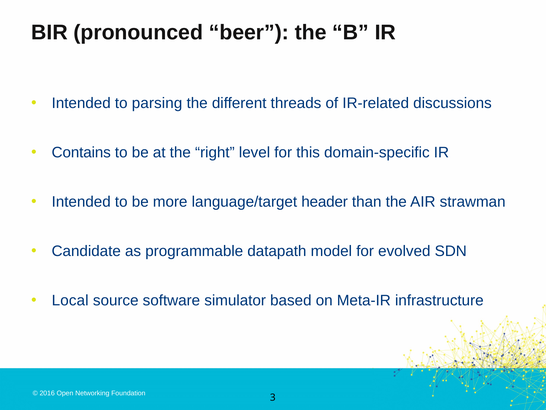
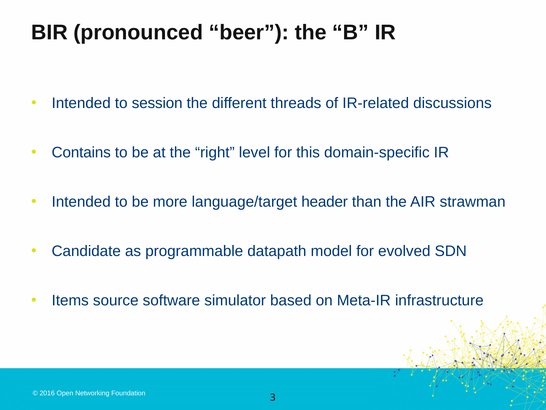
parsing: parsing -> session (157, 103)
Local: Local -> Items (70, 300)
